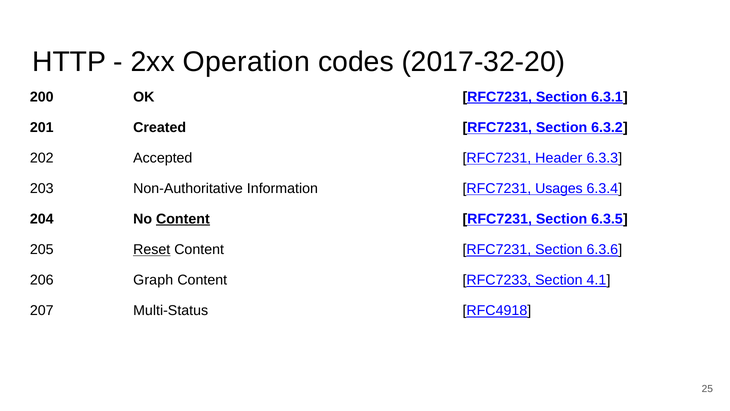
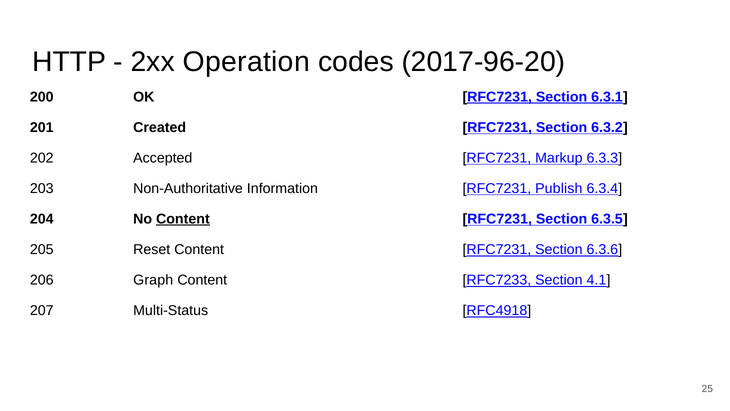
2017-32-20: 2017-32-20 -> 2017-96-20 (483, 62)
Header: Header -> Markup (559, 158)
Usages: Usages -> Publish (559, 188)
Reset underline: present -> none (152, 249)
